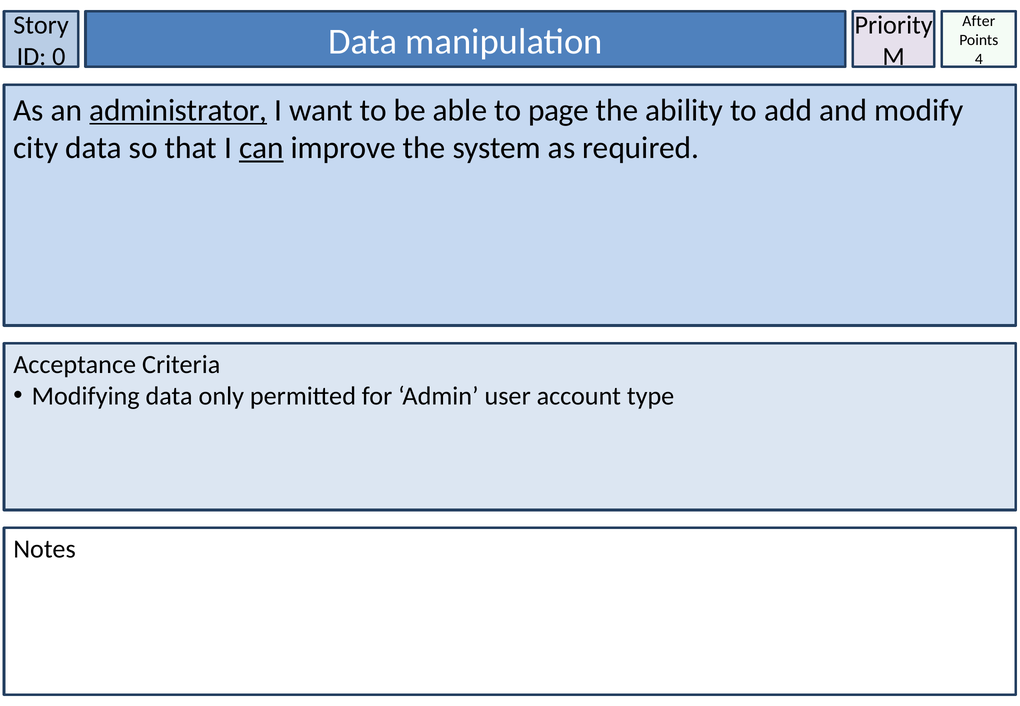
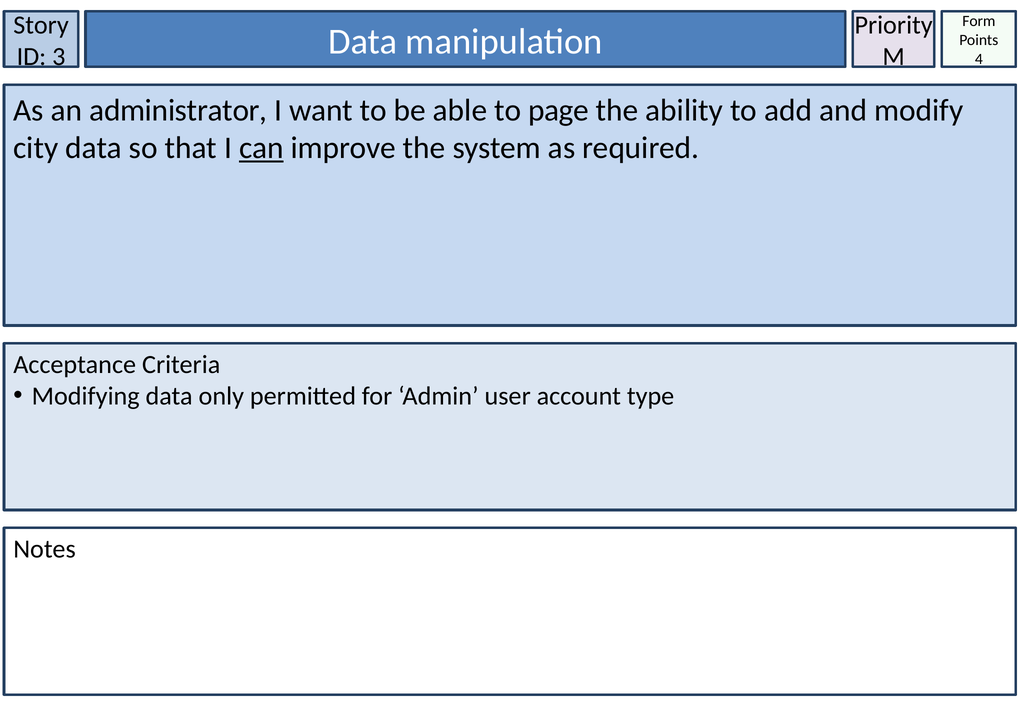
After: After -> Form (979, 21)
0: 0 -> 3 (59, 57)
administrator underline: present -> none (178, 110)
